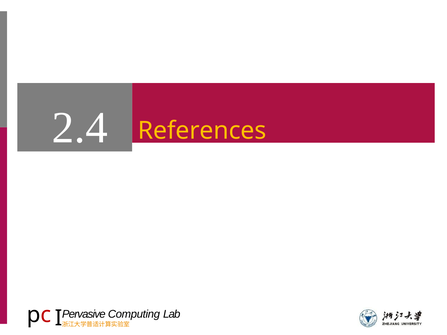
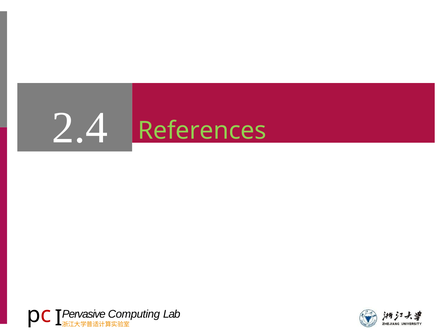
References colour: yellow -> light green (202, 131)
